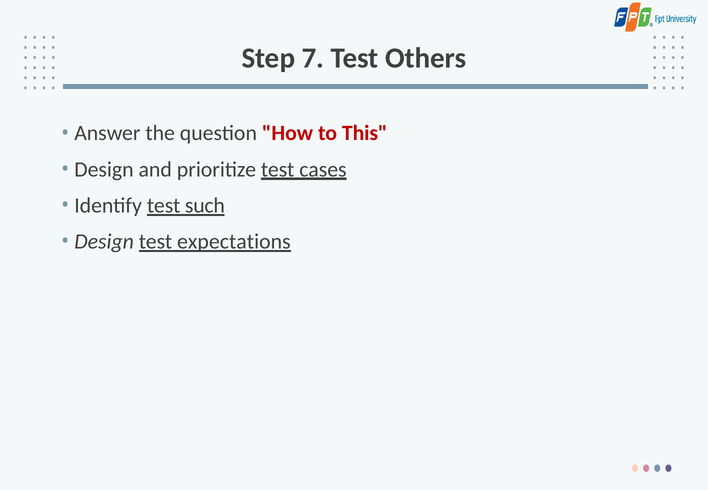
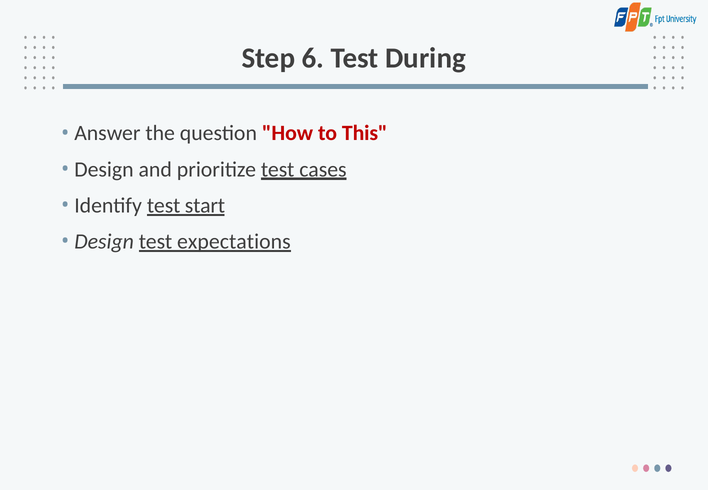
7: 7 -> 6 (313, 58)
Others: Others -> During (426, 58)
such: such -> start (205, 206)
